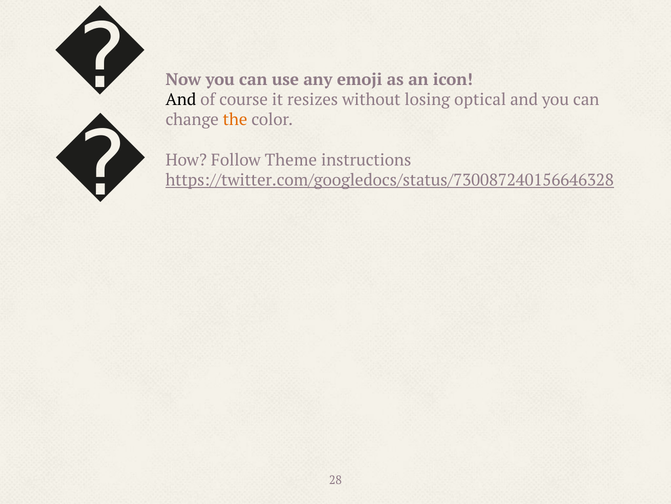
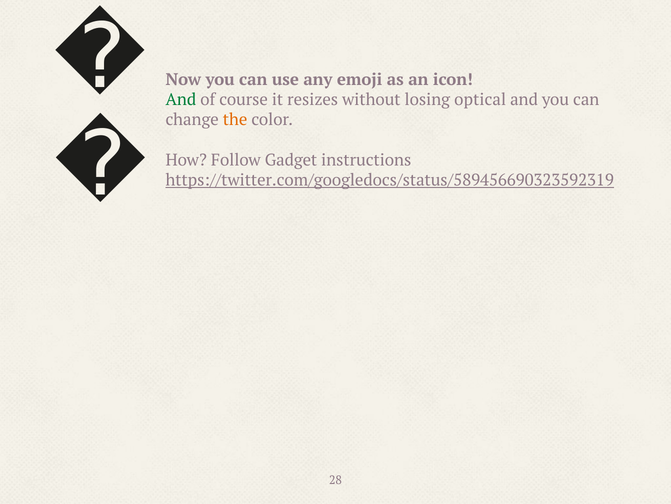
And colour: black -> green (181, 100)
Theme: Theme -> Gadget (291, 160)
https://twitter.com/googledocs/status/730087240156646328: https://twitter.com/googledocs/status/730087240156646328 -> https://twitter.com/googledocs/status/589456690323592319 (390, 180)
